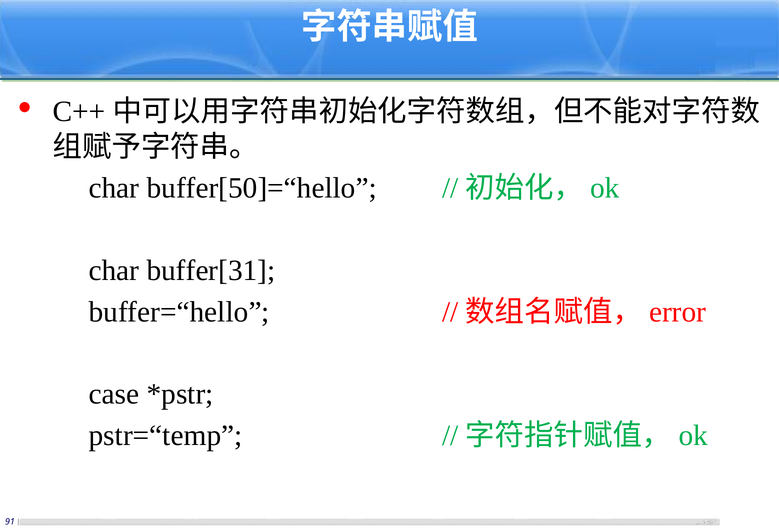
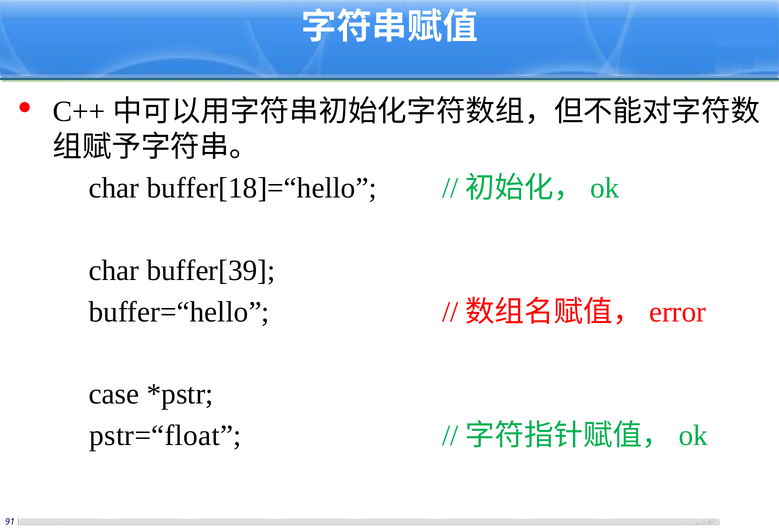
buffer[50]=“hello: buffer[50]=“hello -> buffer[18]=“hello (262, 188)
buffer[31: buffer[31 -> buffer[39 (211, 271)
pstr=“temp: pstr=“temp -> pstr=“float (165, 435)
